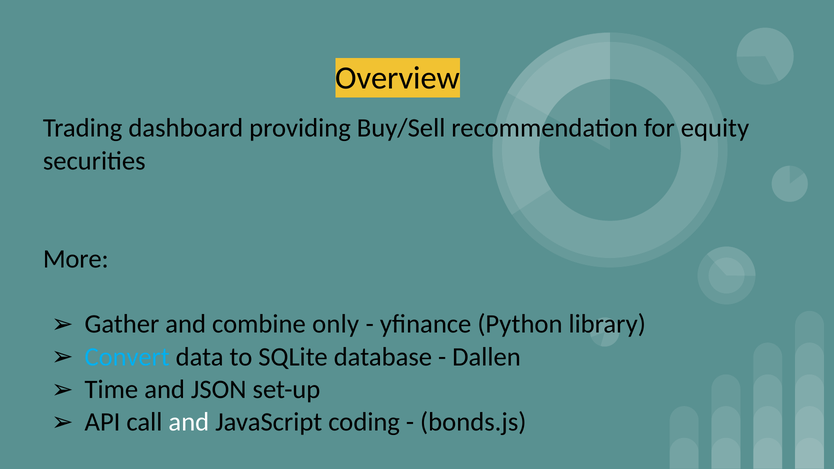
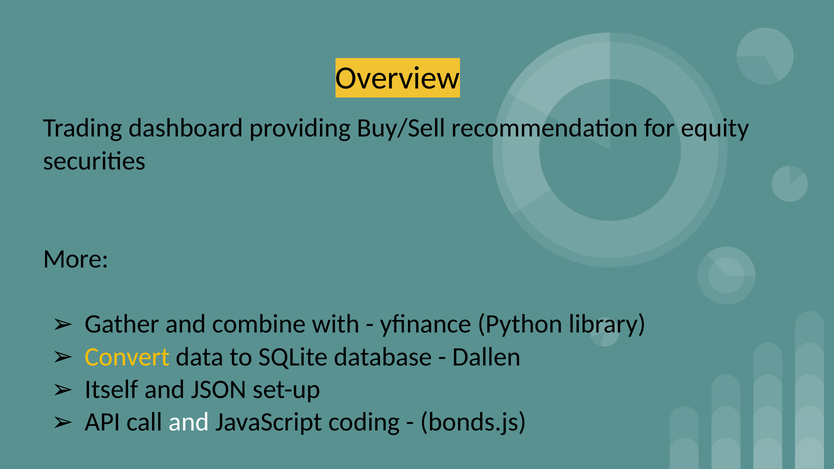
only: only -> with (336, 324)
Convert colour: light blue -> yellow (127, 357)
Time: Time -> Itself (111, 390)
